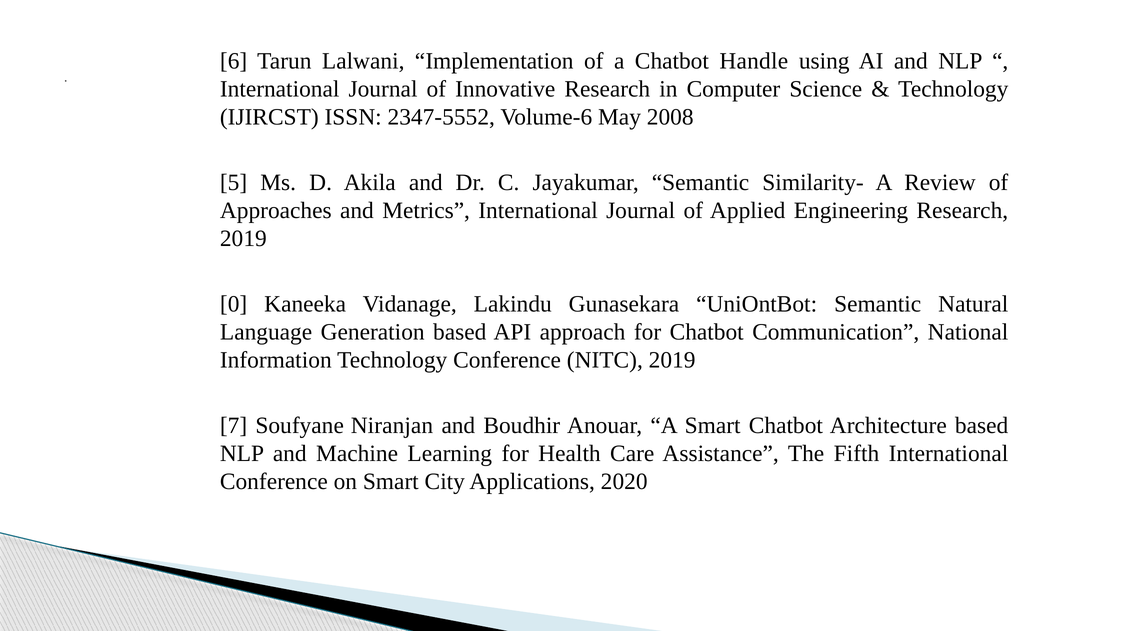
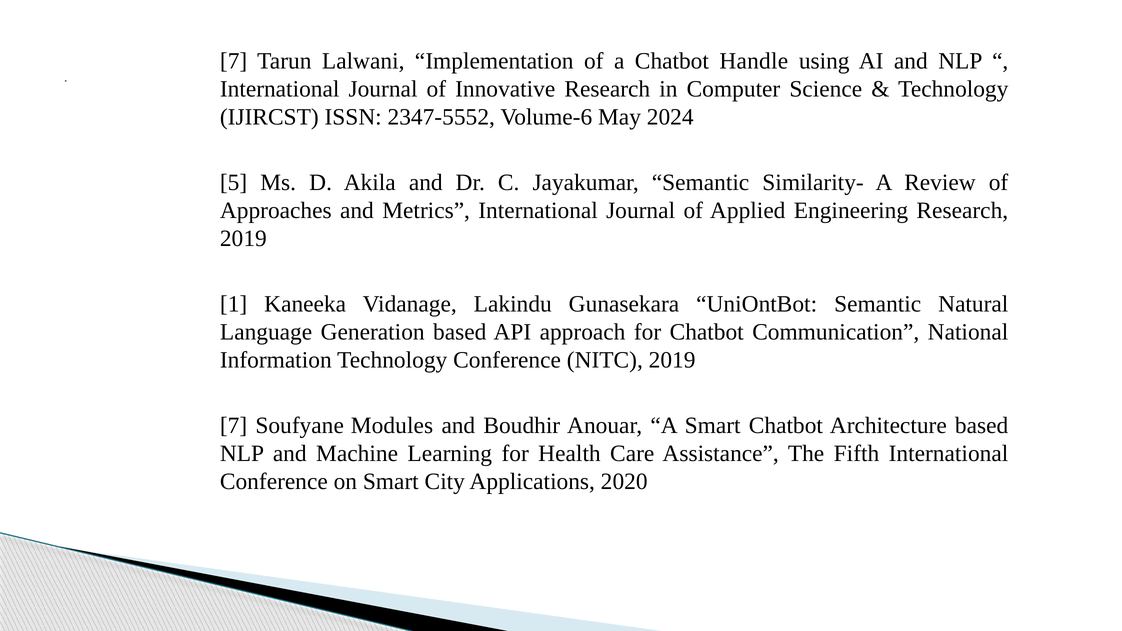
6: 6 -> 7 (234, 61)
2008: 2008 -> 2024 (670, 117)
0: 0 -> 1 (234, 304)
Niranjan: Niranjan -> Modules (392, 426)
